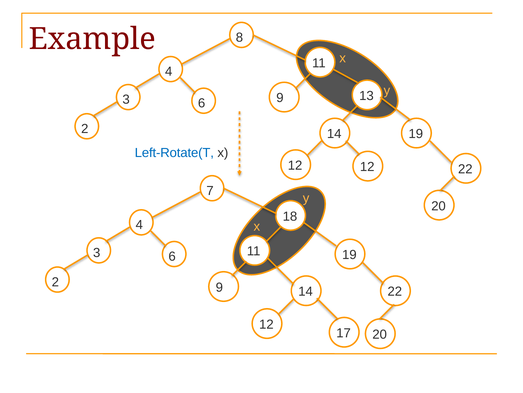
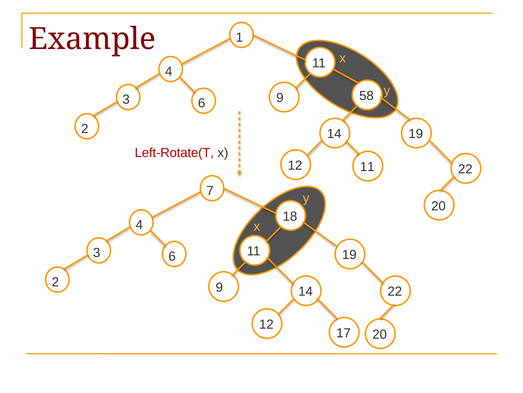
8: 8 -> 1 (239, 37)
13: 13 -> 58 (366, 96)
Left-Rotate(T colour: blue -> red (174, 153)
12 12: 12 -> 11 (367, 167)
